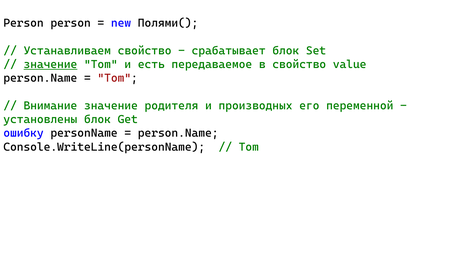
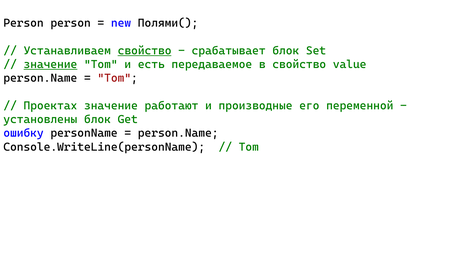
свойство underline: none -> present (145, 51)
Внимание: Внимание -> Проектах (50, 106)
родителя: родителя -> работают (171, 106)
производных: производных -> производные (256, 106)
